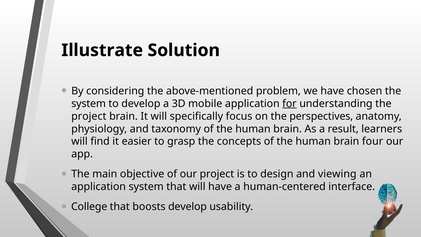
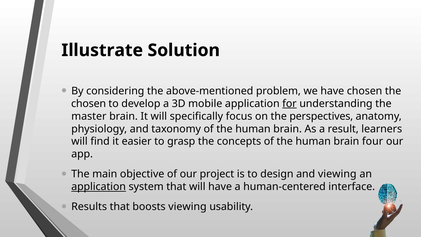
system: system -> chosen (89, 104)
project: project -> master (89, 116)
application underline: none -> present (99, 187)
College: College -> Results (89, 207)
boosts develop: develop -> viewing (187, 207)
